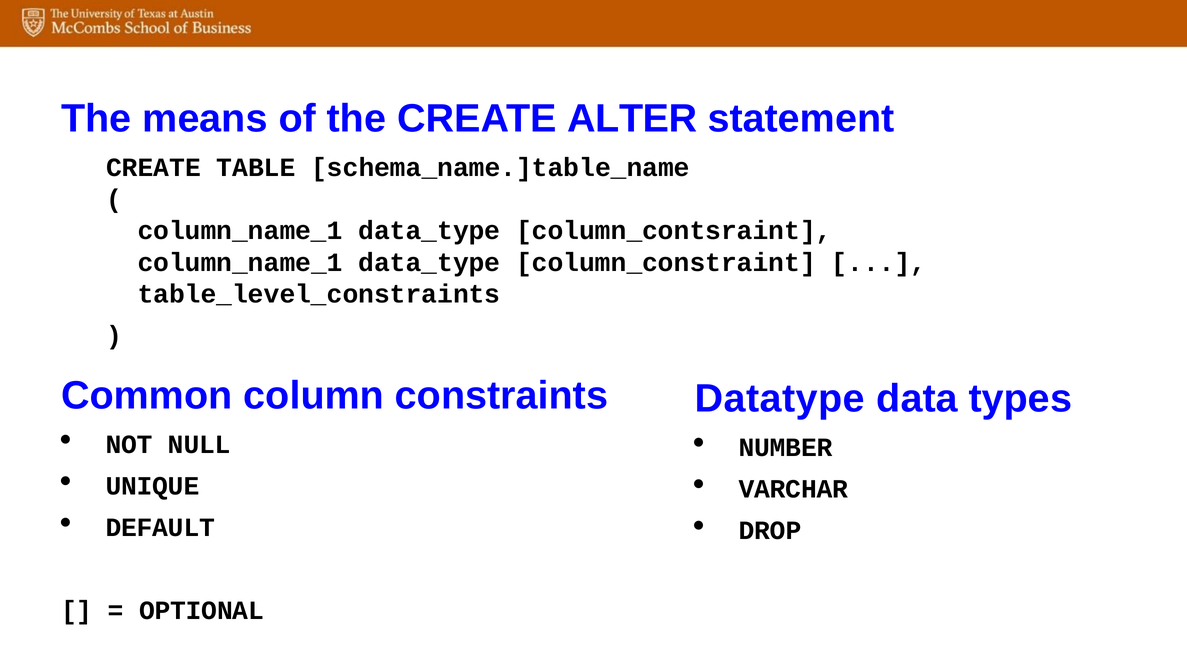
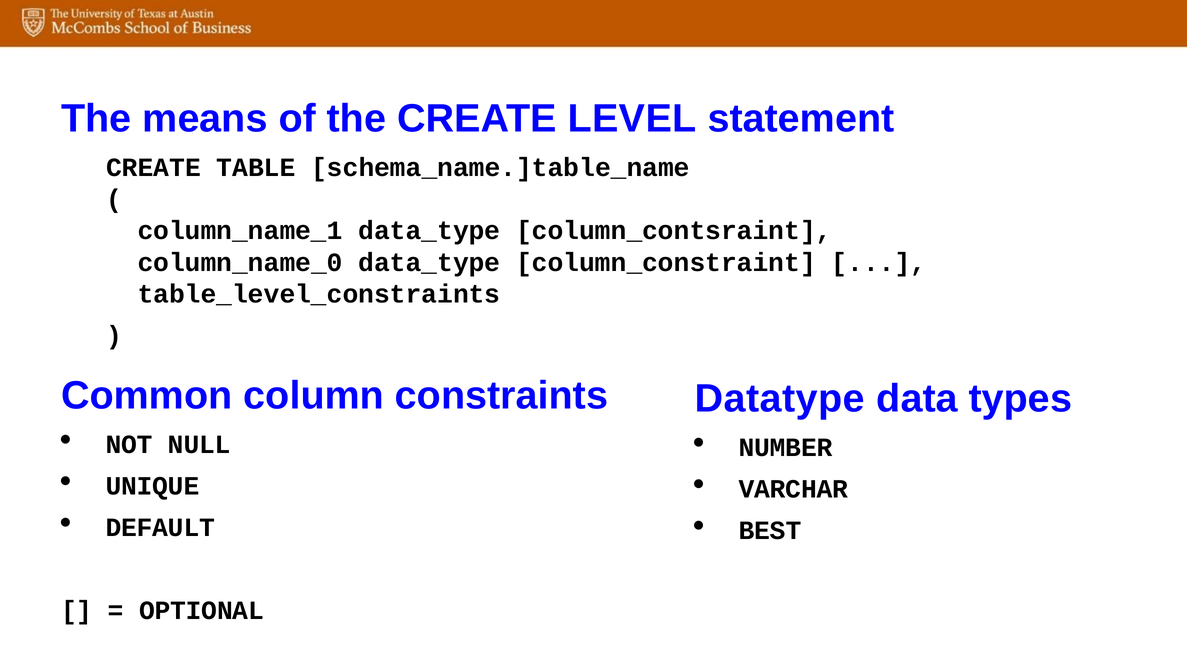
ALTER: ALTER -> LEVEL (632, 119)
column_name_1: column_name_1 -> column_name_0 (240, 262)
DROP: DROP -> BEST (770, 530)
